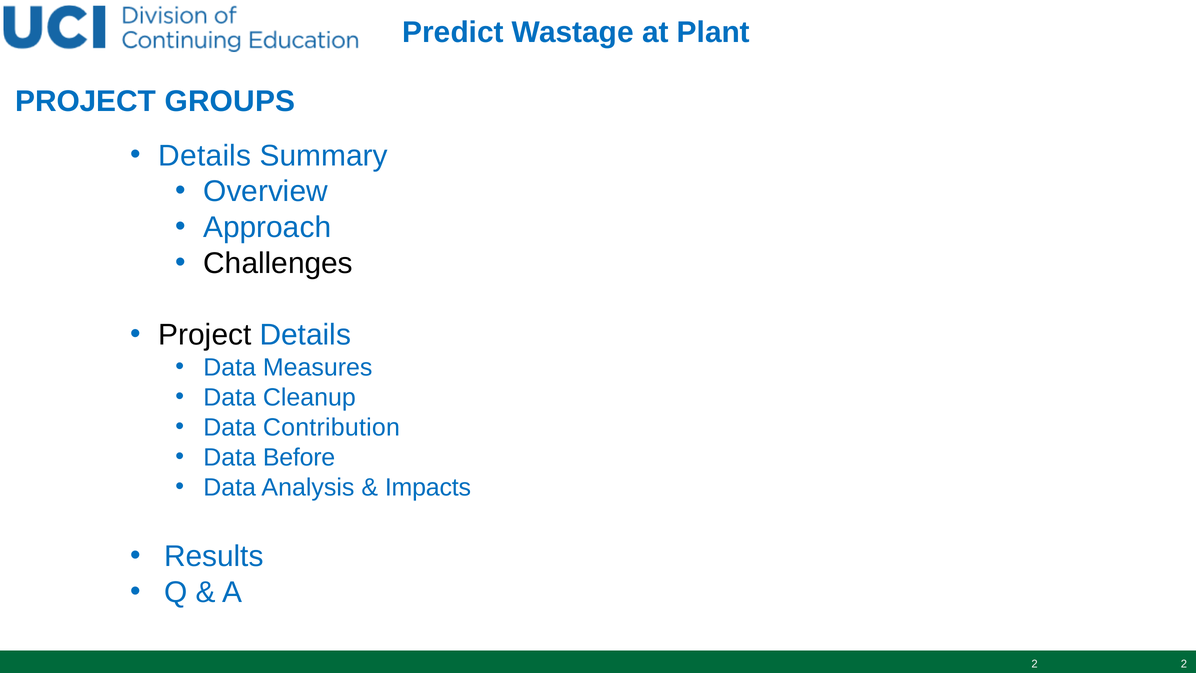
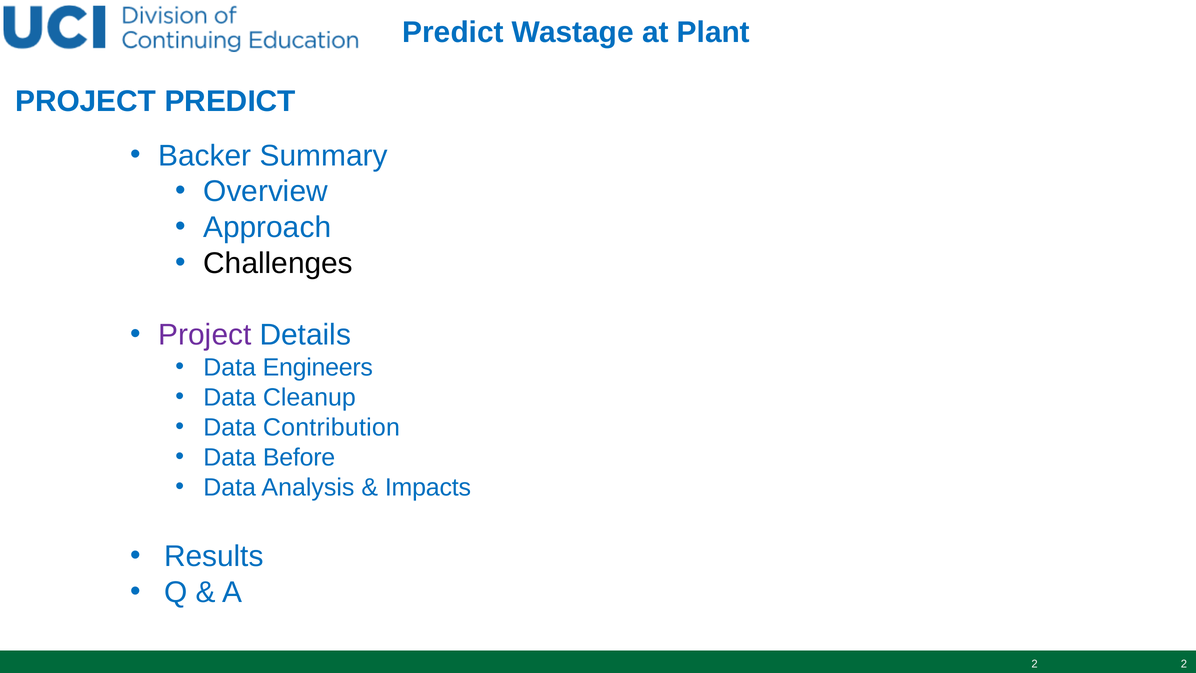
PROJECT GROUPS: GROUPS -> PREDICT (230, 101)
Details: Details -> Backer (205, 156)
Project colour: black -> purple (205, 335)
Measures: Measures -> Engineers (318, 368)
